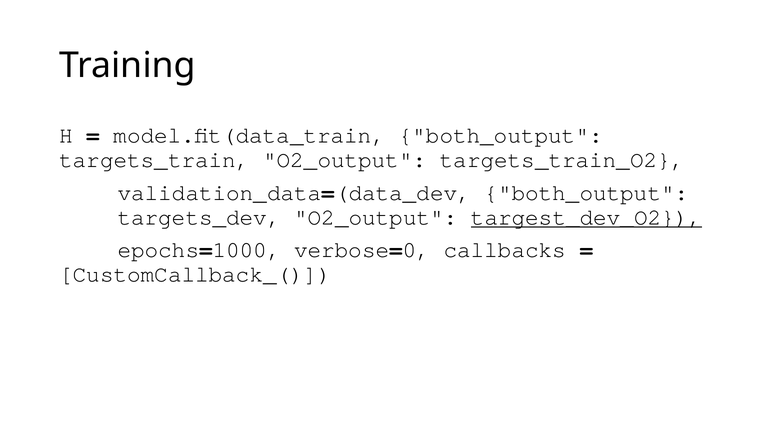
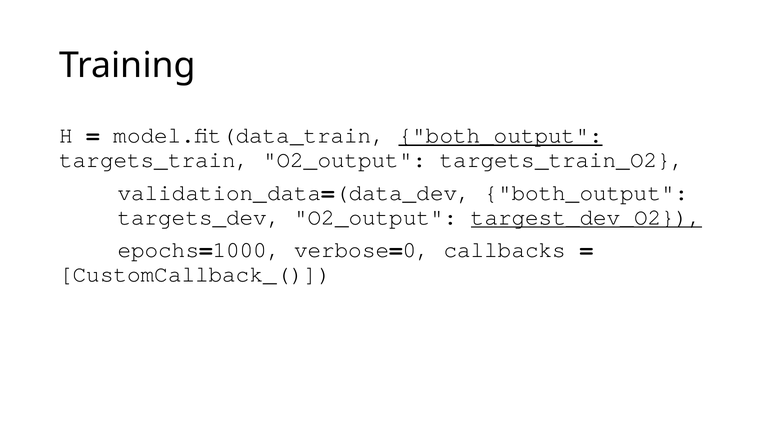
both_output underline: none -> present (501, 135)
